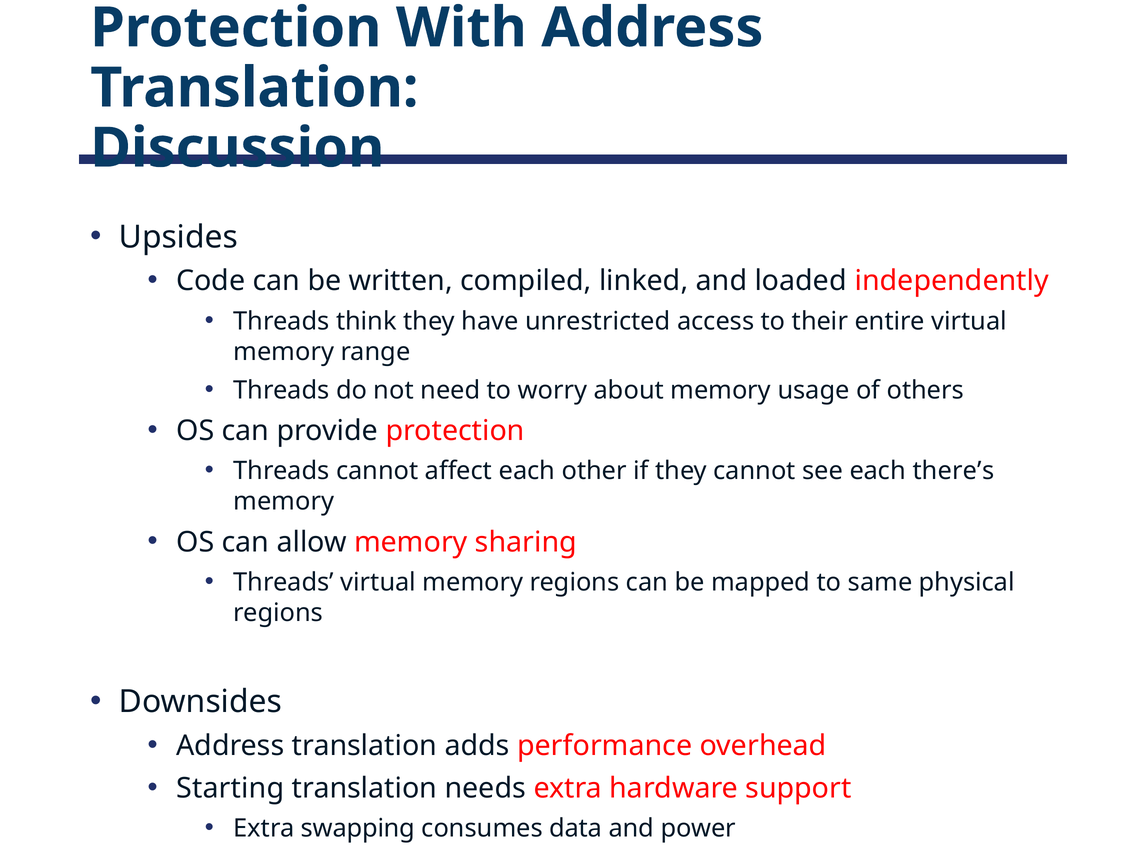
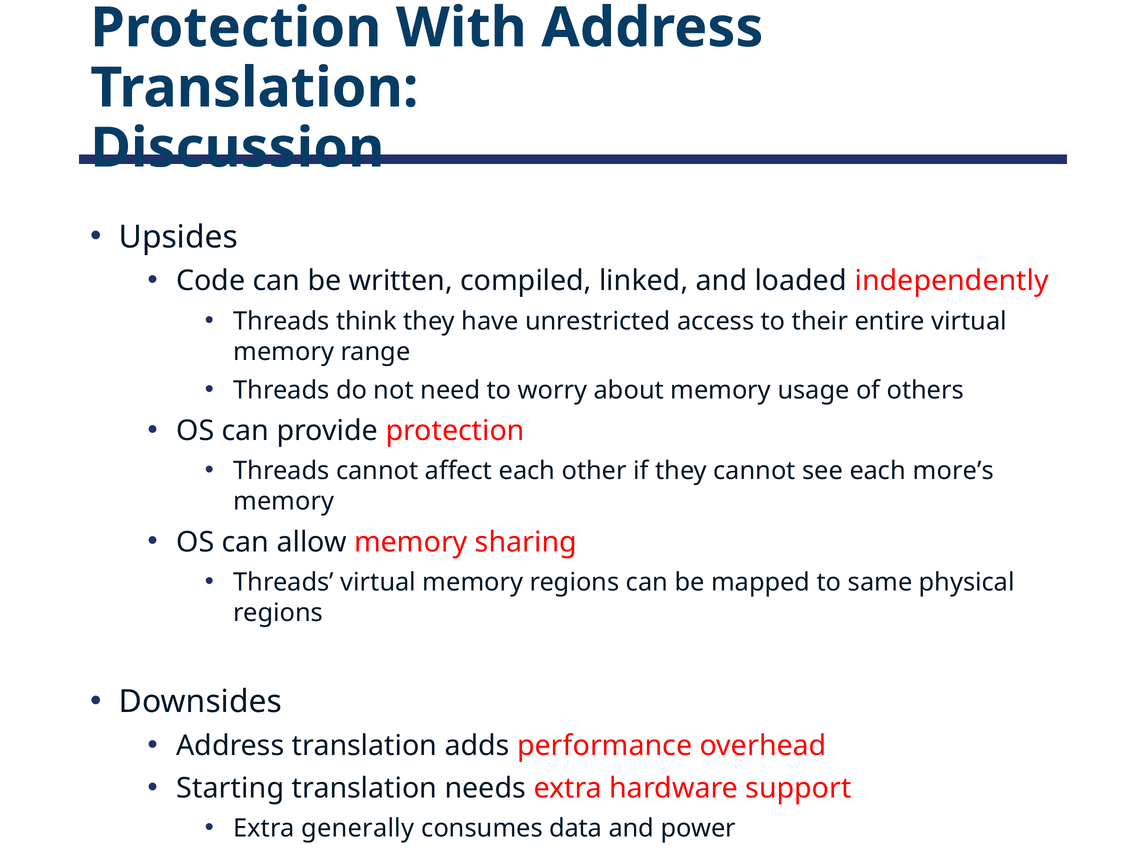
there’s: there’s -> more’s (953, 471)
swapping: swapping -> generally (358, 829)
